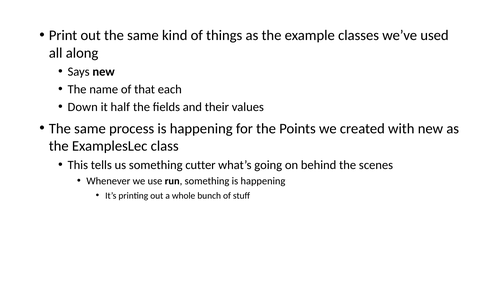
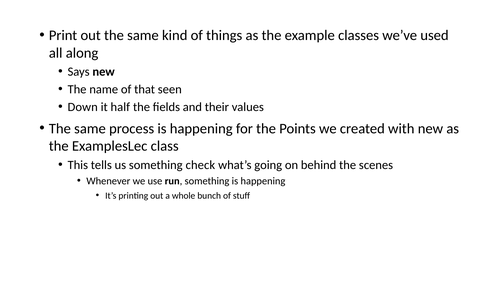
each: each -> seen (170, 89)
cutter: cutter -> check (200, 165)
